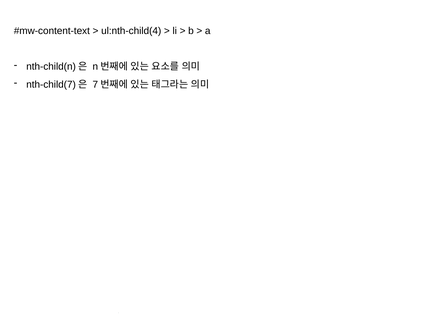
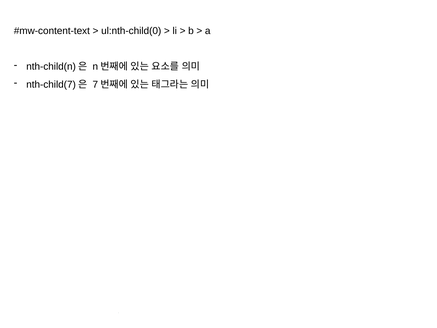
ul:nth-child(4: ul:nth-child(4 -> ul:nth-child(0 (131, 31)
